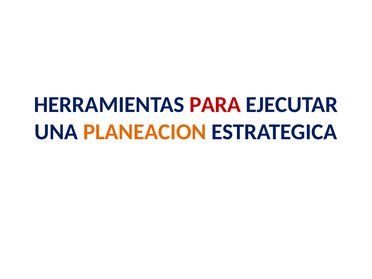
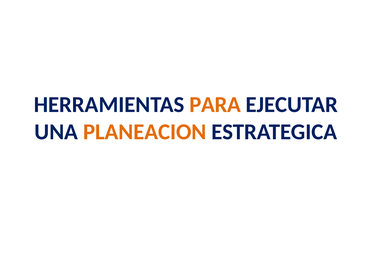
PARA colour: red -> orange (215, 105)
